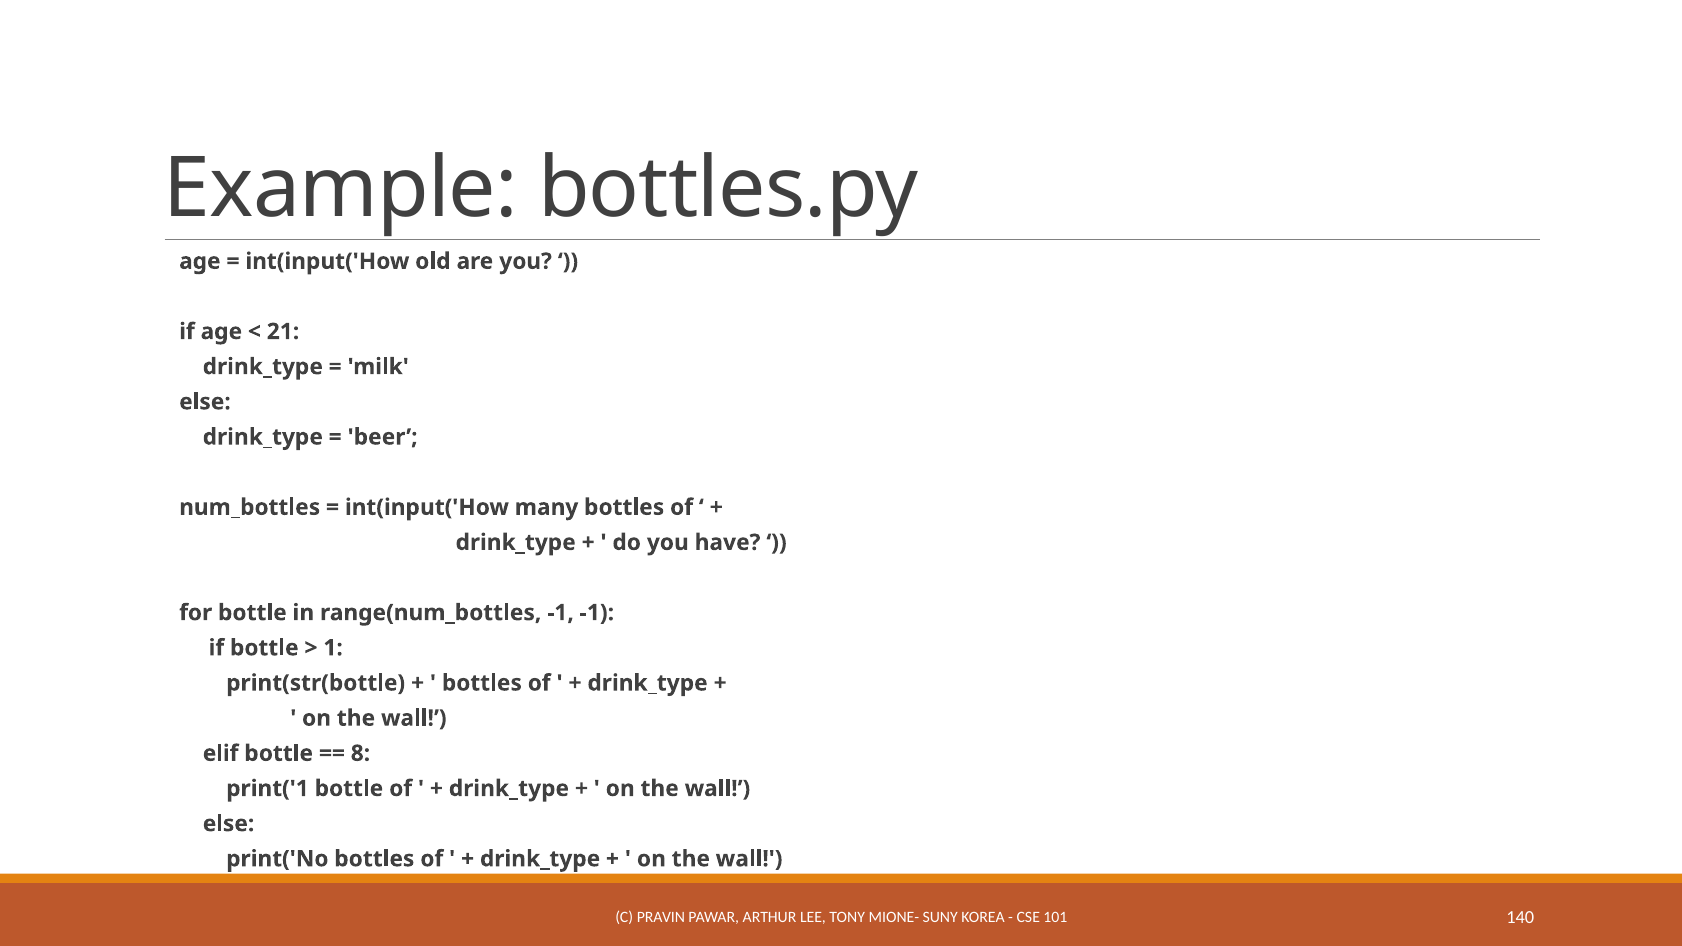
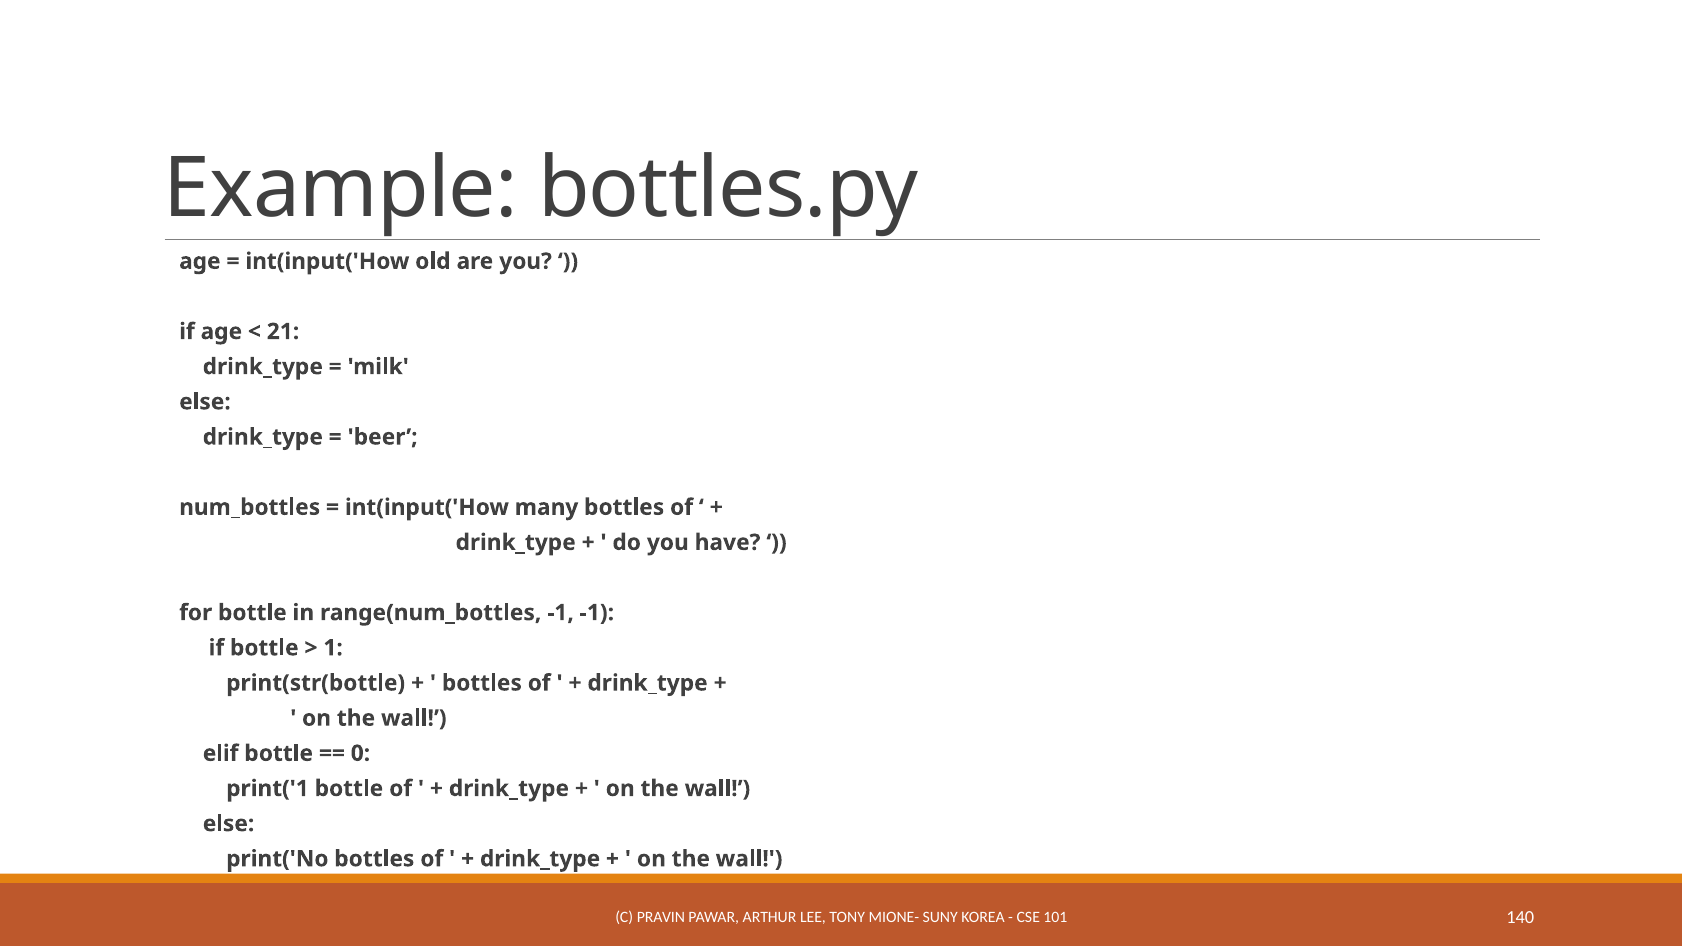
8: 8 -> 0 (360, 753)
